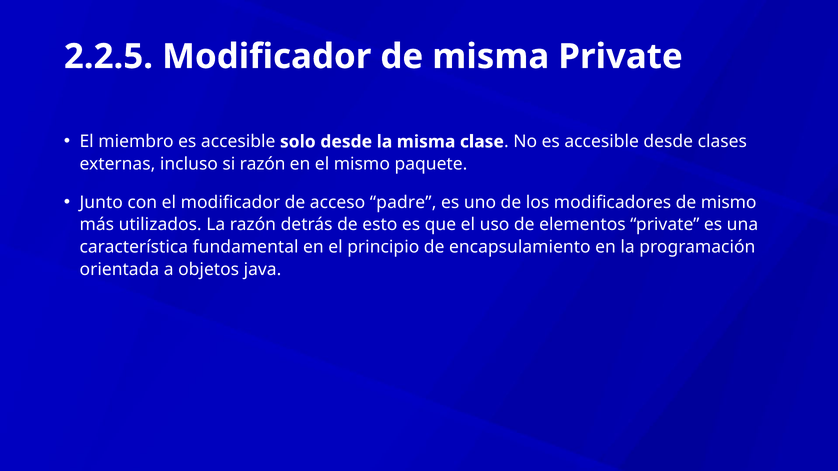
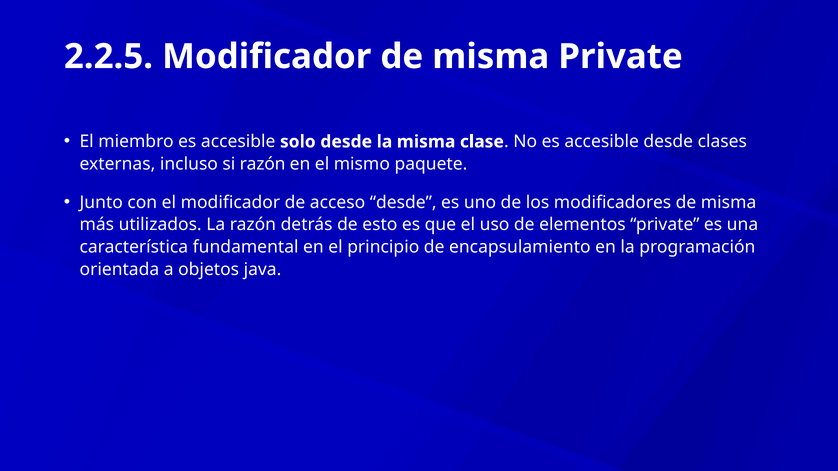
acceso padre: padre -> desde (403, 202)
modificadores de mismo: mismo -> misma (729, 202)
